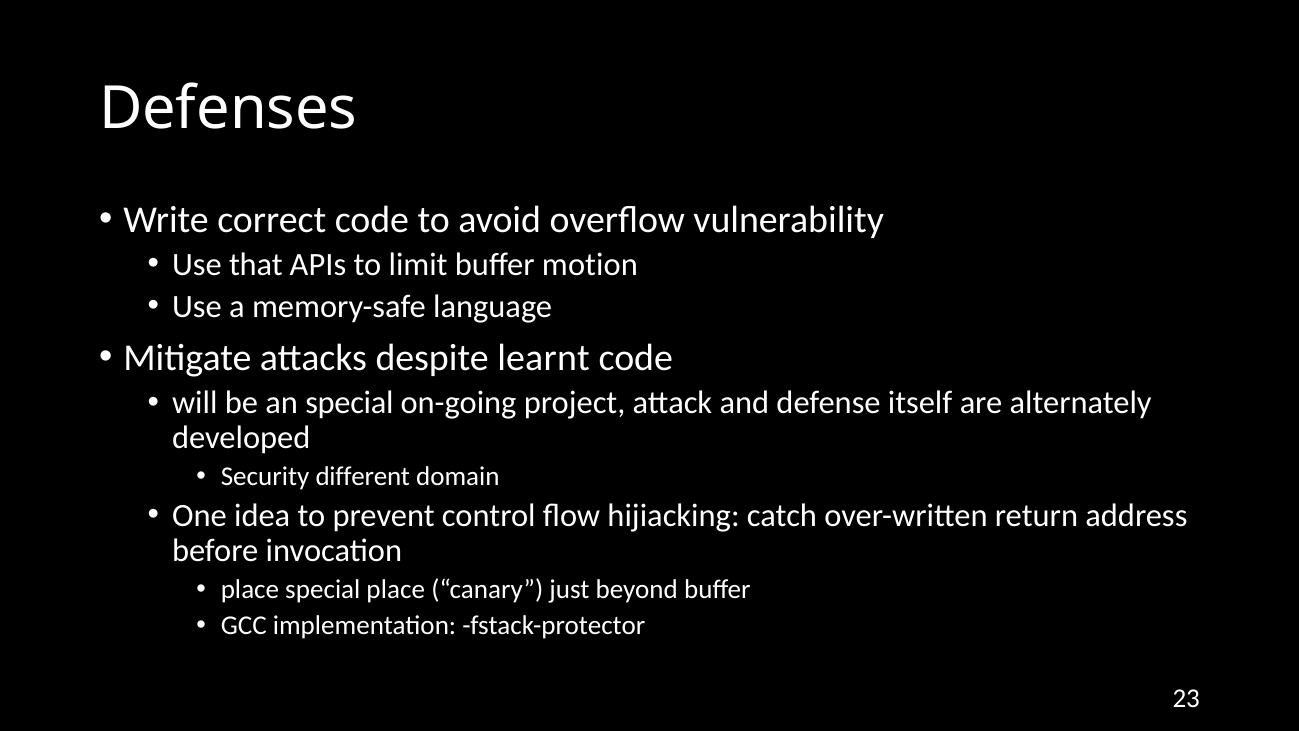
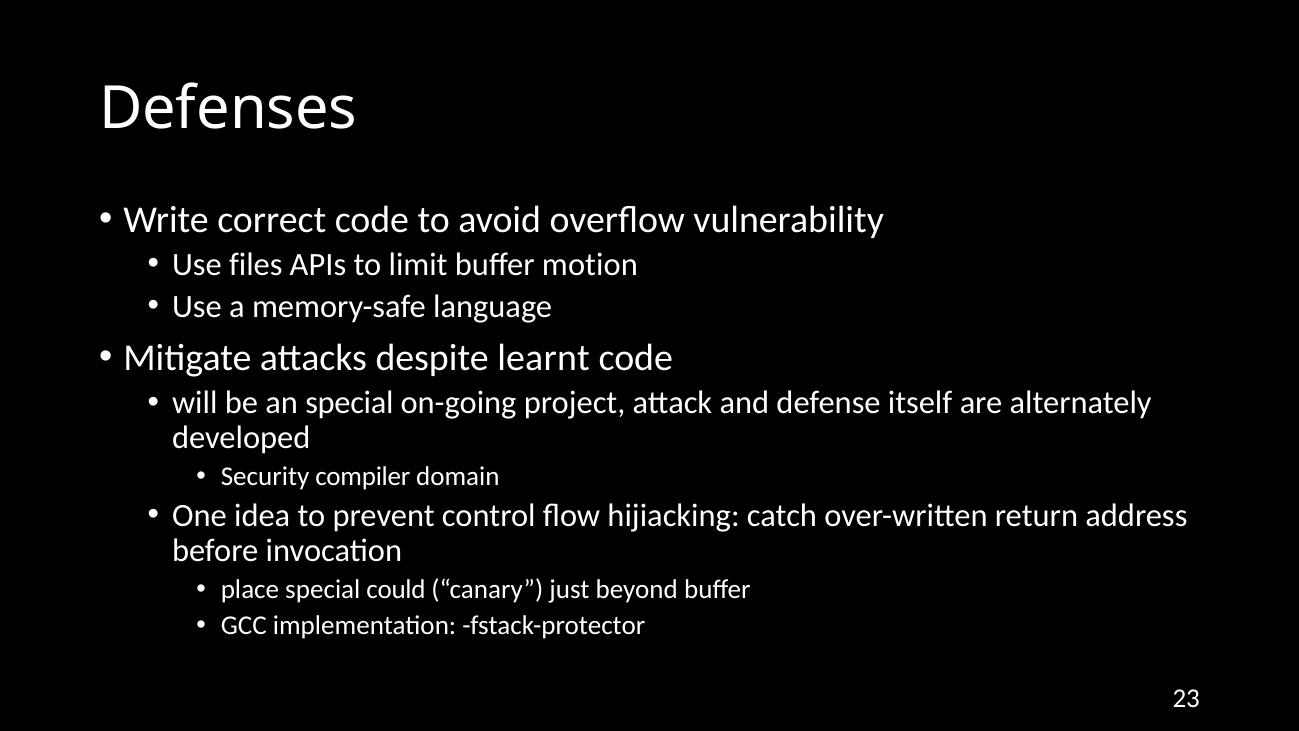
that: that -> files (256, 264)
different: different -> compiler (363, 476)
special place: place -> could (396, 589)
